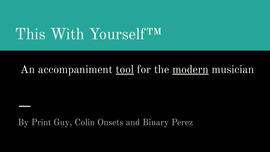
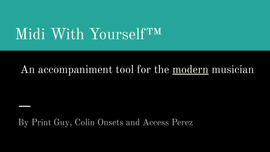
This: This -> Midi (30, 34)
tool underline: present -> none (125, 69)
Binary: Binary -> Access (156, 122)
